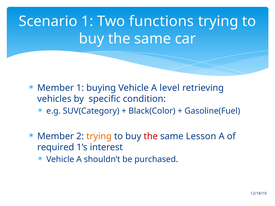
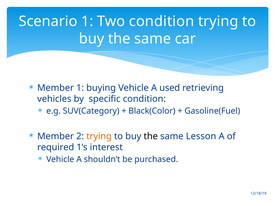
Two functions: functions -> condition (162, 21)
level: level -> used (170, 88)
the colour: red -> black (151, 136)
